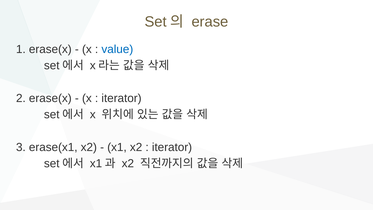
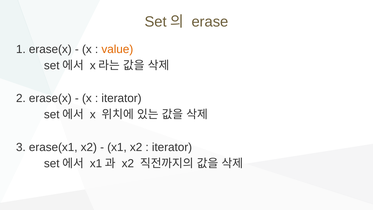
value colour: blue -> orange (117, 49)
